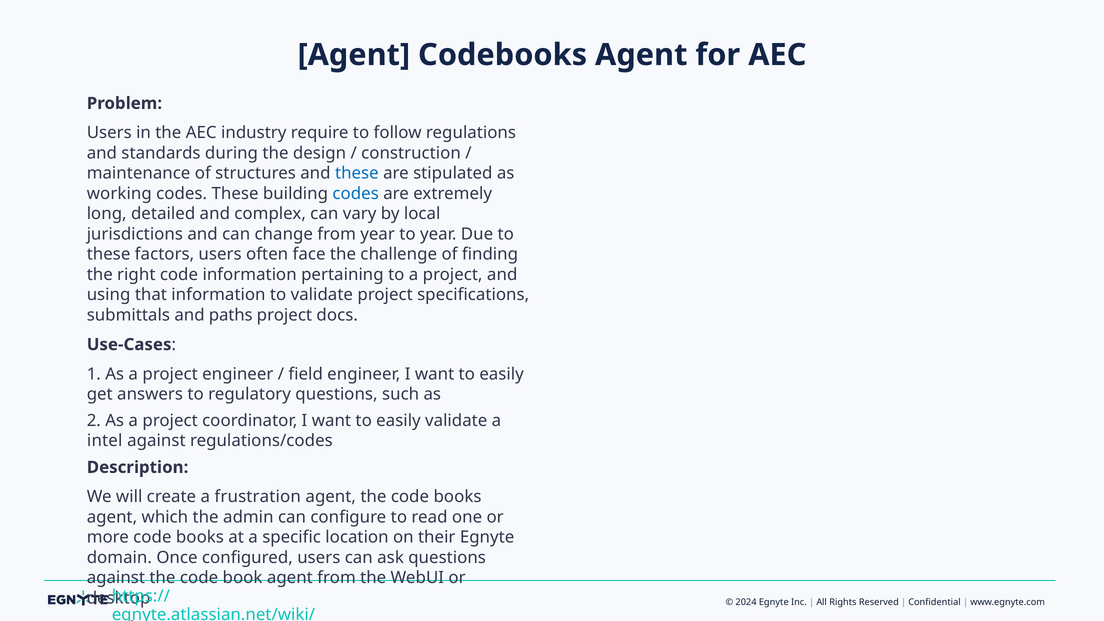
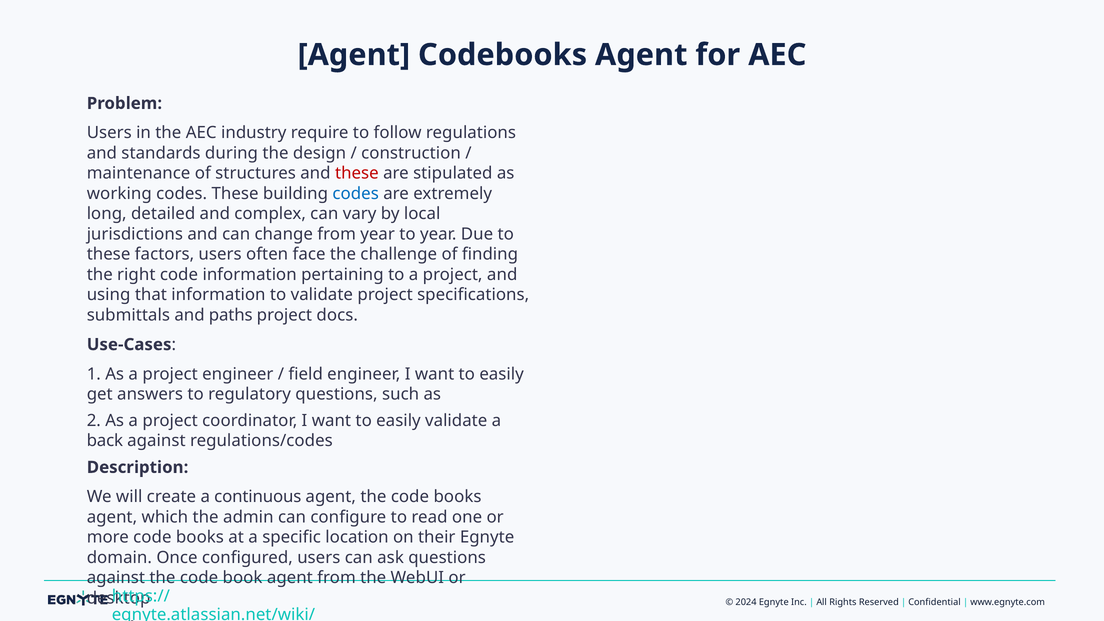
these colour: blue -> red (357, 173)
intel: intel -> back (105, 441)
frustration: frustration -> continuous (258, 497)
